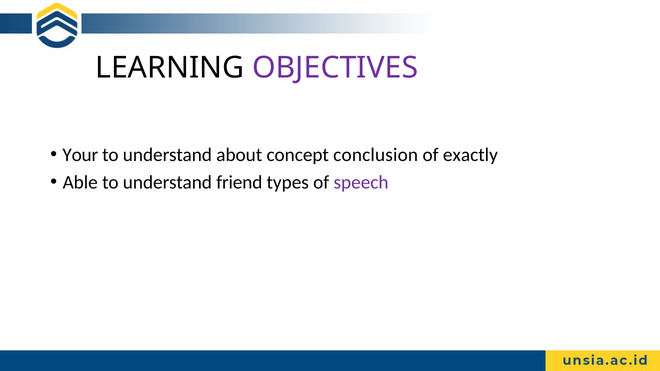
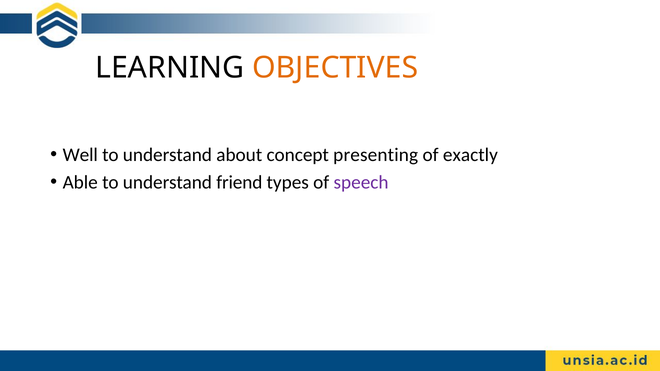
OBJECTIVES colour: purple -> orange (335, 68)
Your: Your -> Well (80, 155)
conclusion: conclusion -> presenting (376, 155)
